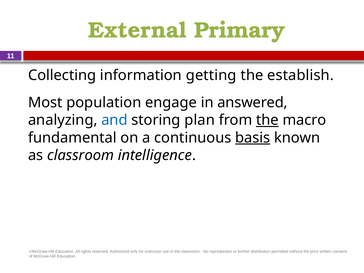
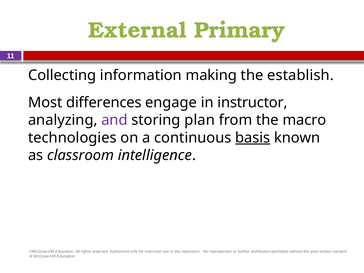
getting: getting -> making (211, 75)
population: population -> differences (104, 103)
in answered: answered -> instructor (252, 103)
and colour: blue -> purple (114, 120)
the underline: present -> none (267, 120)
fundamental: fundamental -> technologies (72, 138)
